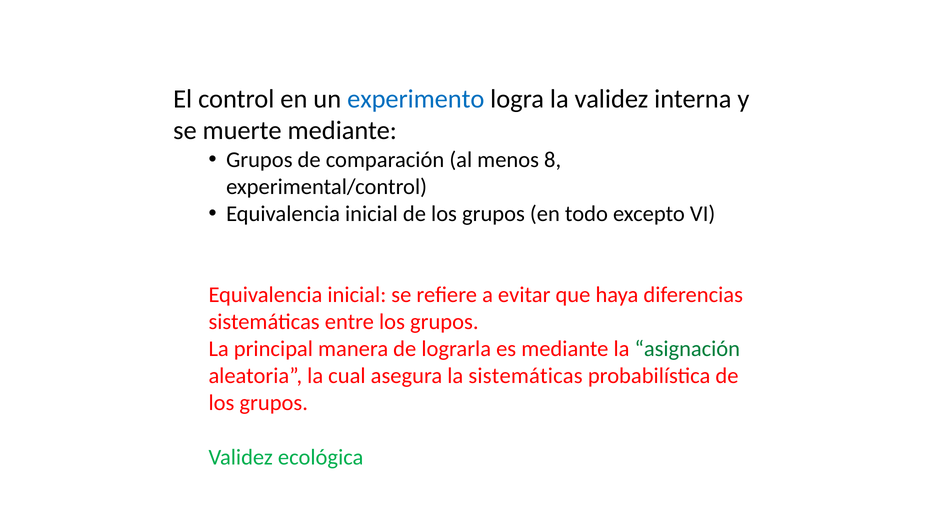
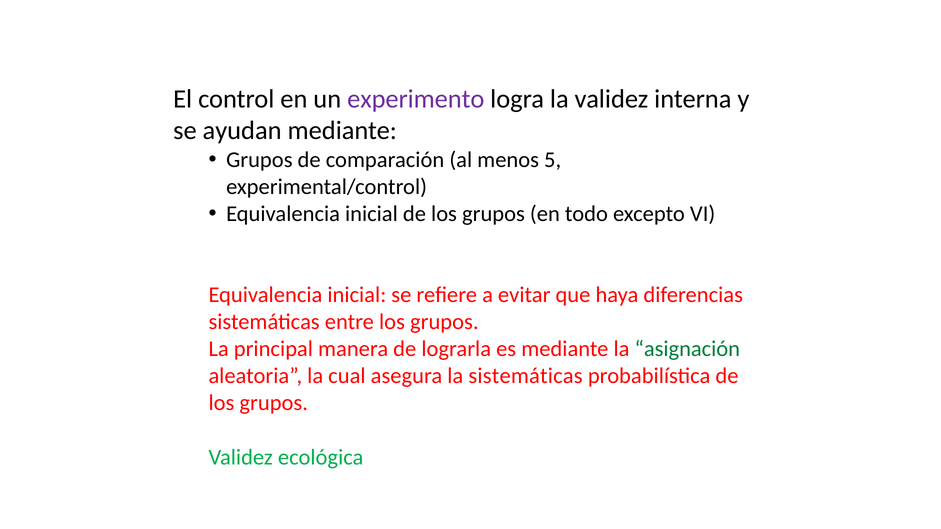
experimento colour: blue -> purple (416, 99)
muerte: muerte -> ayudan (242, 131)
8: 8 -> 5 (553, 160)
